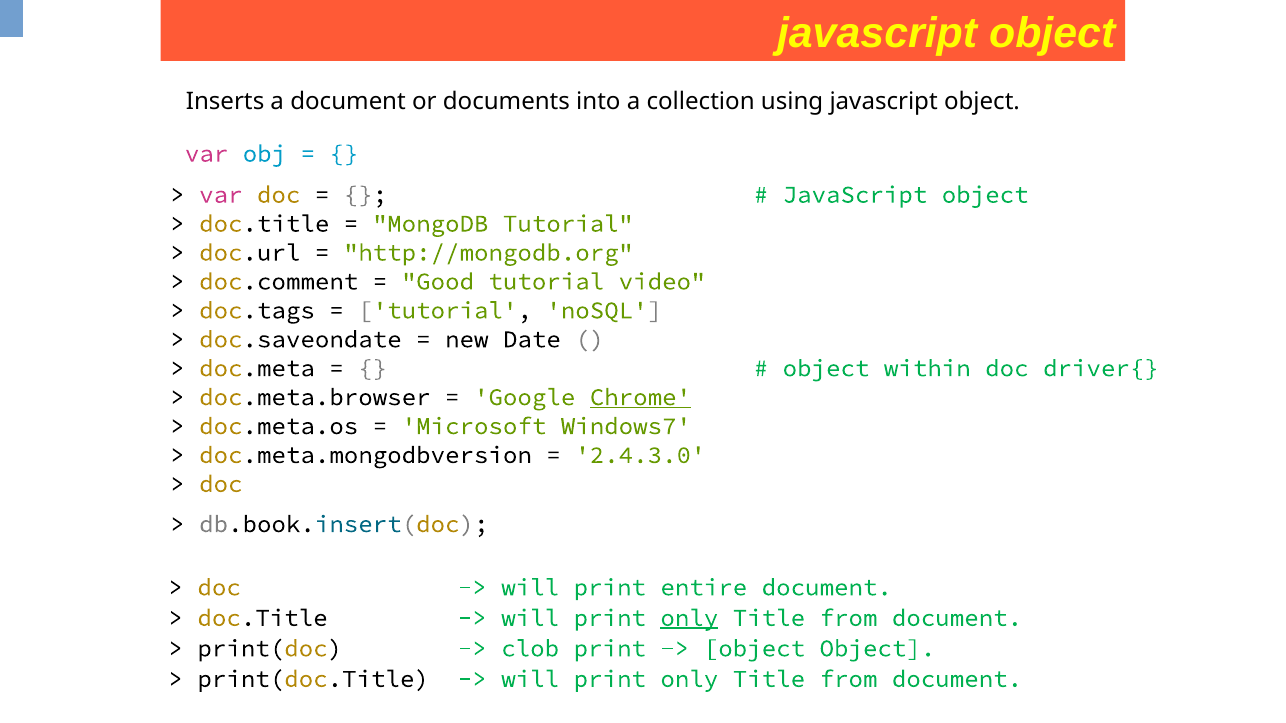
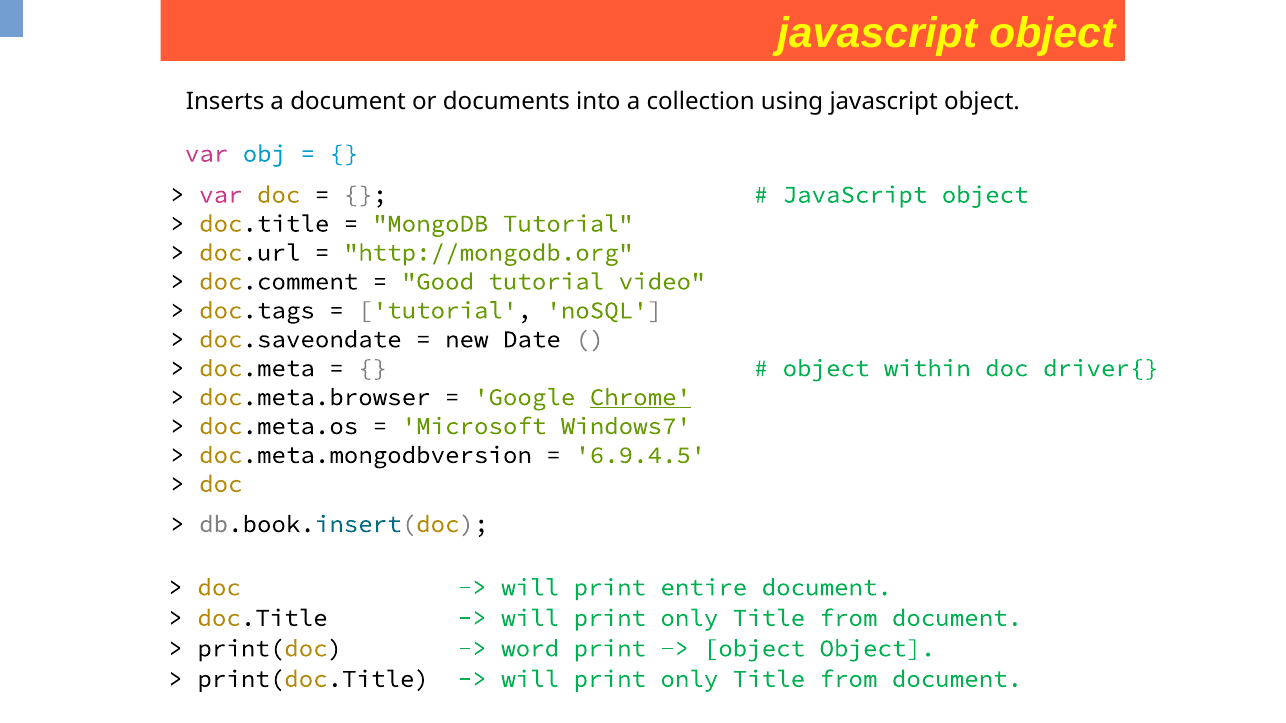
2.4.3.0: 2.4.3.0 -> 6.9.4.5 (640, 455)
only underline: present -> none (689, 618)
clob: clob -> word (530, 649)
